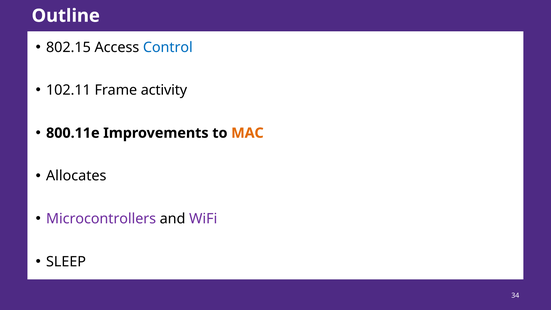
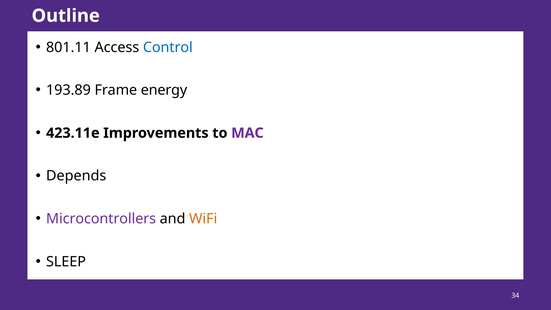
802.15: 802.15 -> 801.11 (68, 47)
102.11: 102.11 -> 193.89 (68, 90)
activity: activity -> energy (164, 90)
800.11e: 800.11e -> 423.11e (73, 133)
MAC colour: orange -> purple (247, 133)
Allocates: Allocates -> Depends (76, 176)
WiFi colour: purple -> orange (203, 219)
